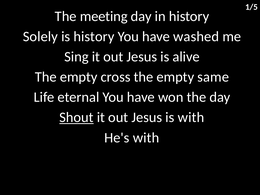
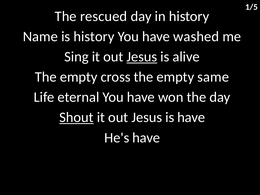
meeting: meeting -> rescued (104, 16)
Solely: Solely -> Name (40, 37)
Jesus underline: none -> present (142, 57)
is with: with -> have (191, 117)
He's with: with -> have (146, 138)
